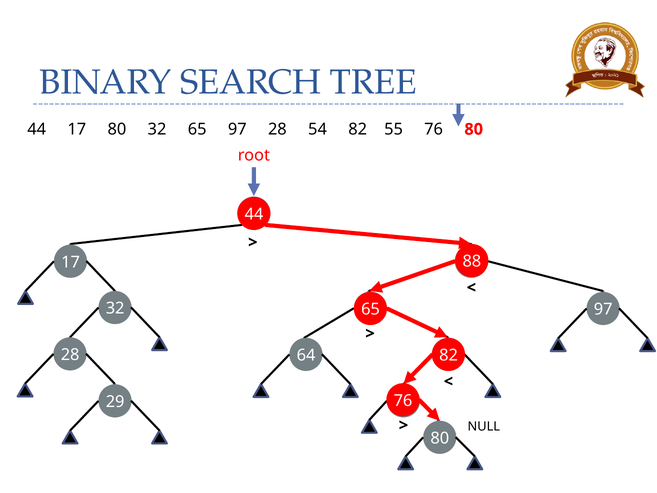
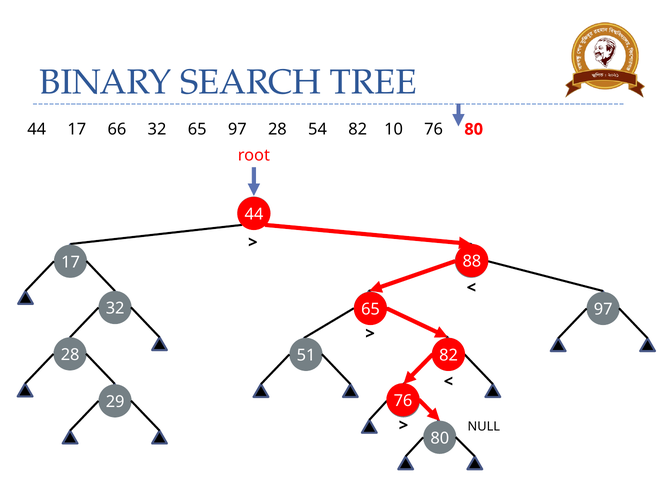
17 80: 80 -> 66 (117, 129)
55: 55 -> 10 (394, 129)
64: 64 -> 51 (306, 355)
